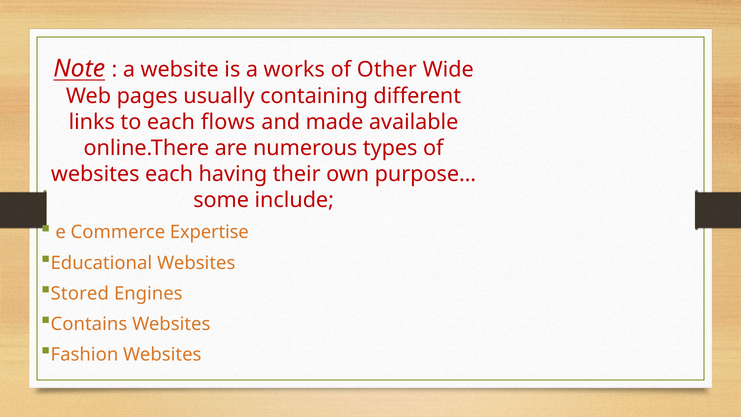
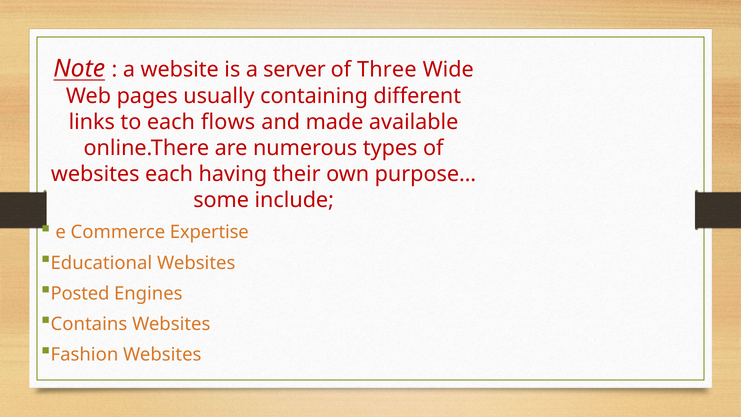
works: works -> server (294, 70)
Other: Other -> Three (387, 70)
Stored: Stored -> Posted (80, 293)
